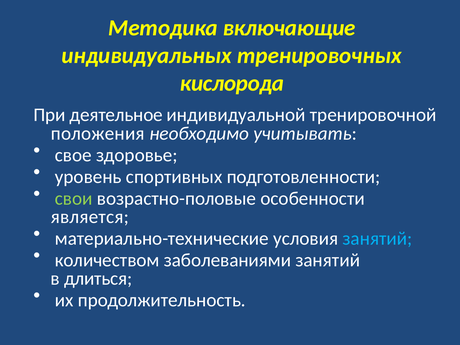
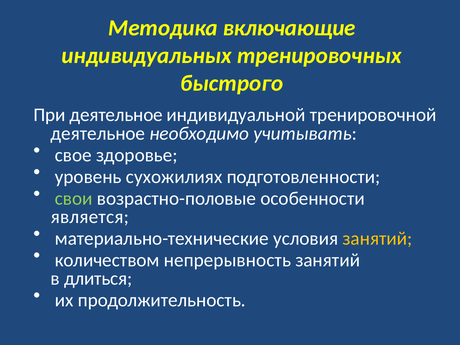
кислорода: кислорода -> быстрого (232, 83)
положения: положения -> деятельное (98, 133)
спортивных: спортивных -> сухожилиях (174, 177)
занятий colour: light blue -> yellow (377, 238)
заболеваниями: заболеваниями -> непрерывность (227, 260)
